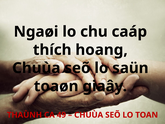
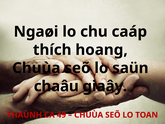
toaøn: toaøn -> chaâu (56, 86)
